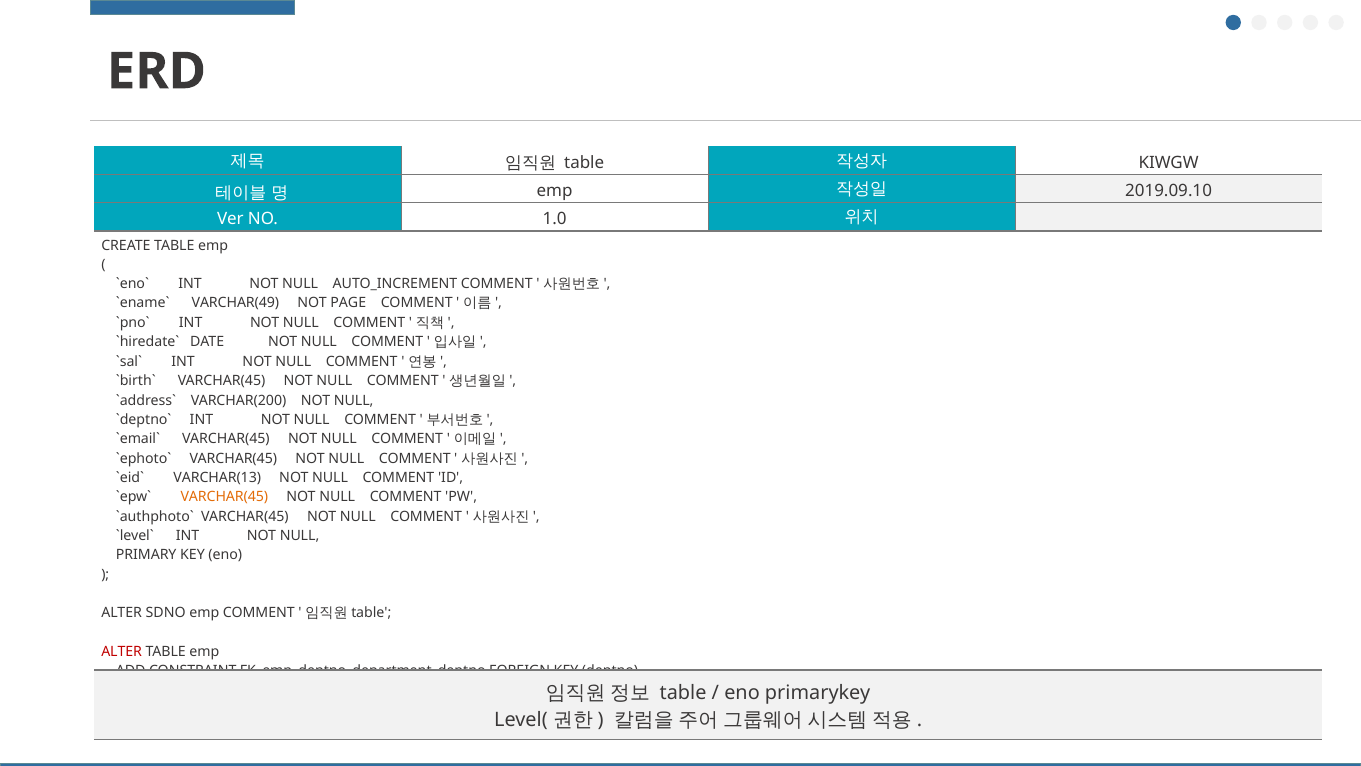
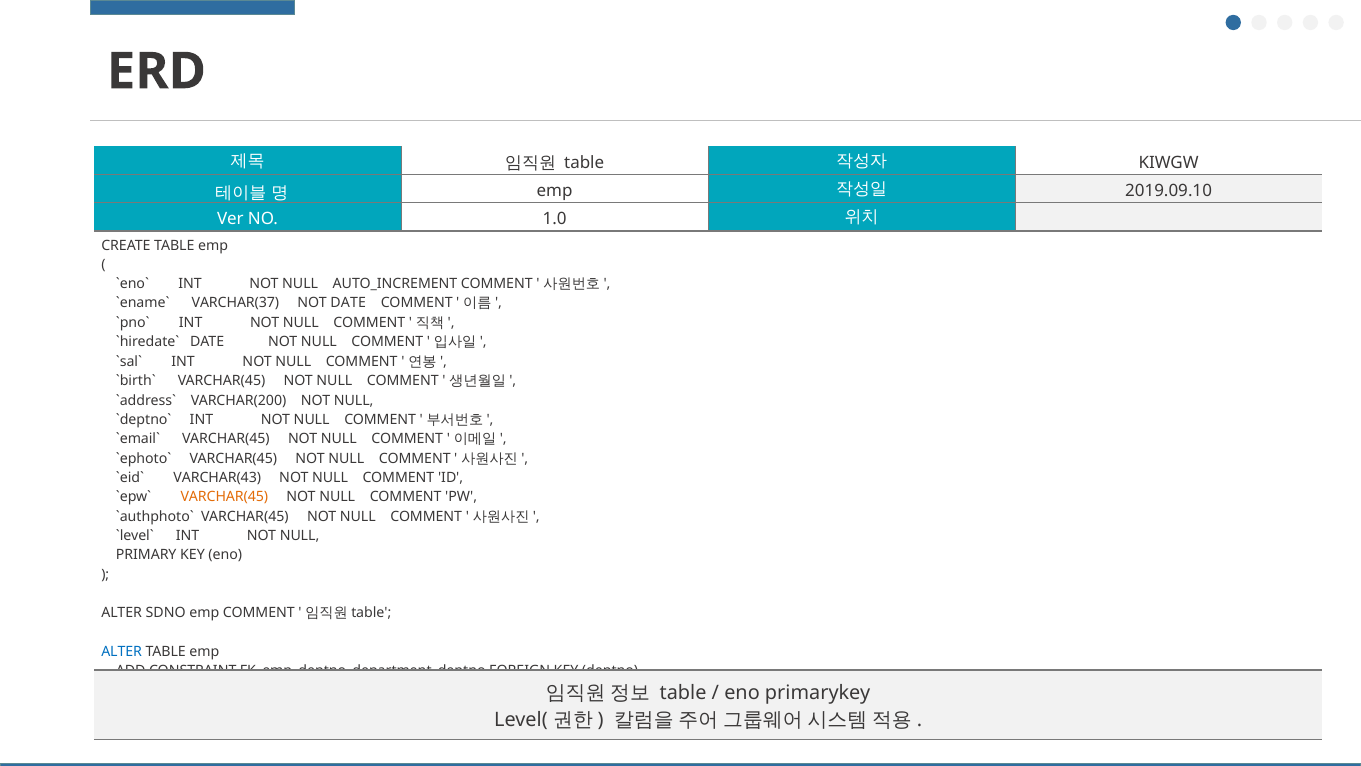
VARCHAR(49: VARCHAR(49 -> VARCHAR(37 (235, 303)
NOT PAGE: PAGE -> DATE (348, 303)
VARCHAR(13: VARCHAR(13 -> VARCHAR(43 (217, 478)
ALTER colour: red -> blue (122, 651)
